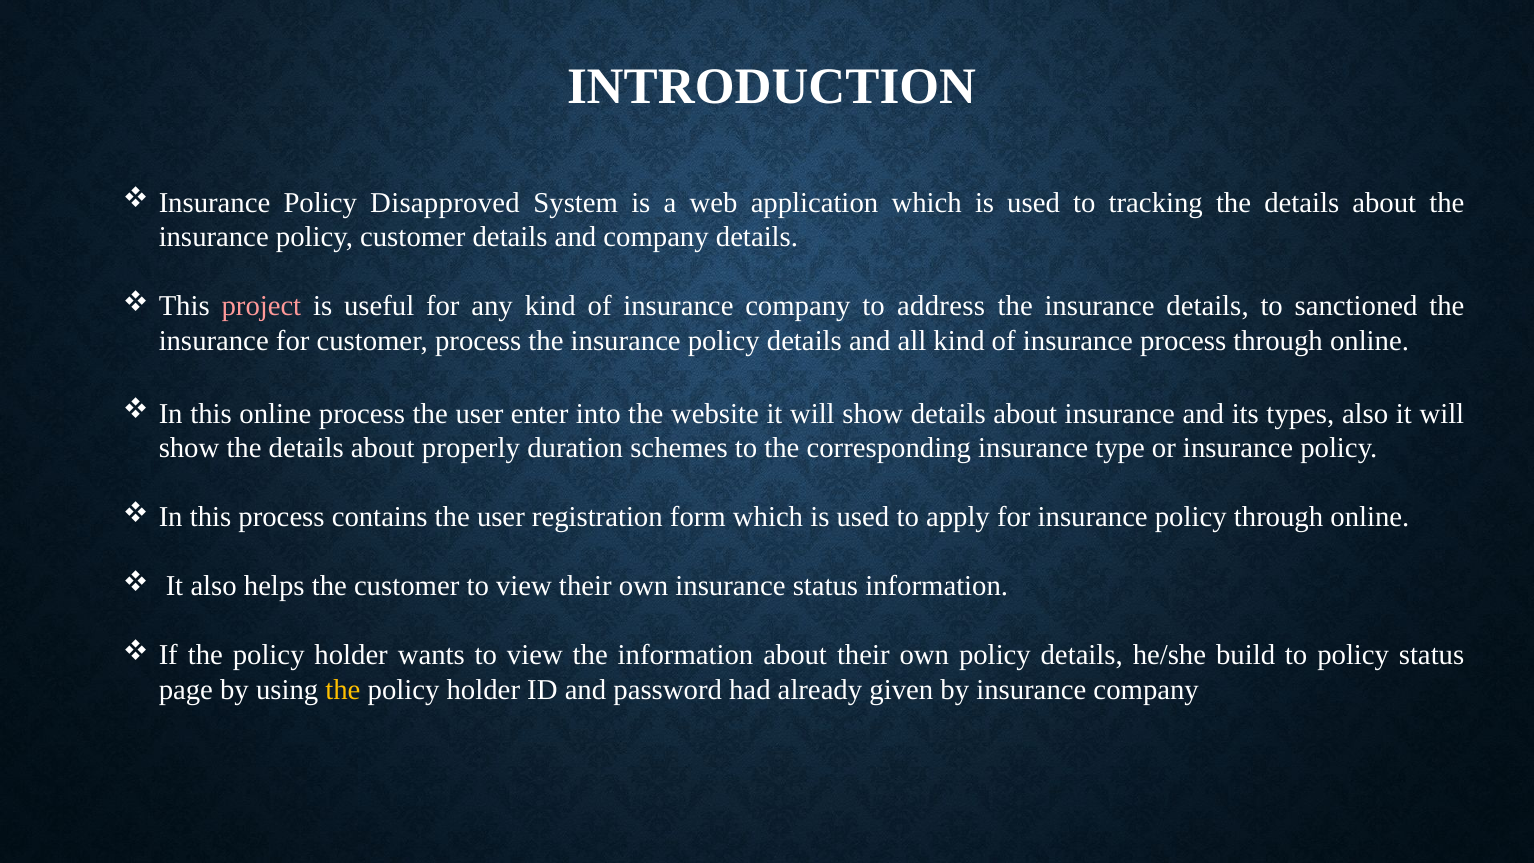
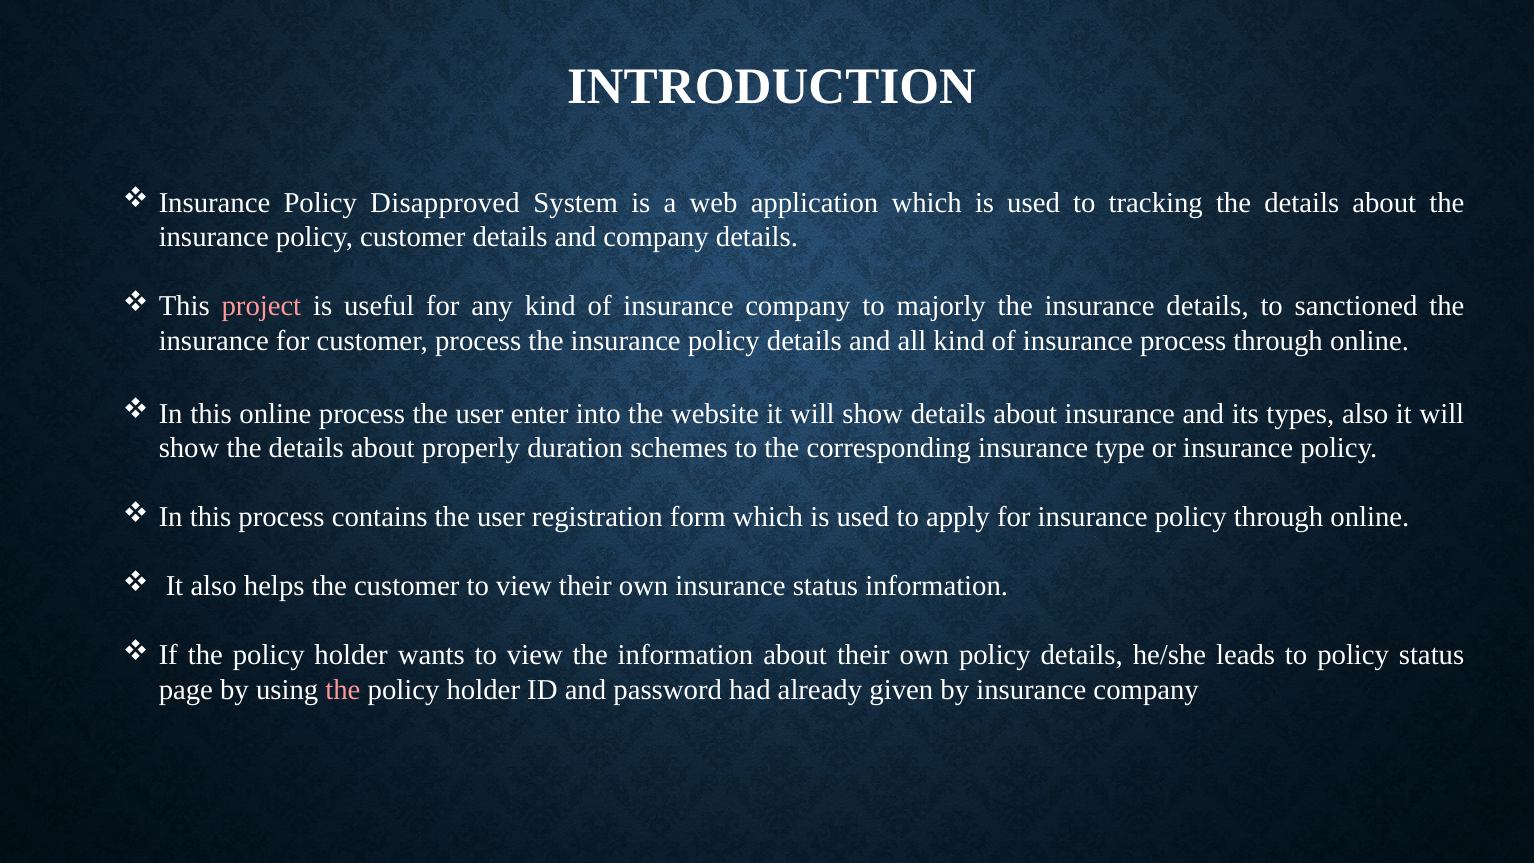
address: address -> majorly (941, 306)
build: build -> leads (1246, 655)
the colour: yellow -> pink (343, 690)
